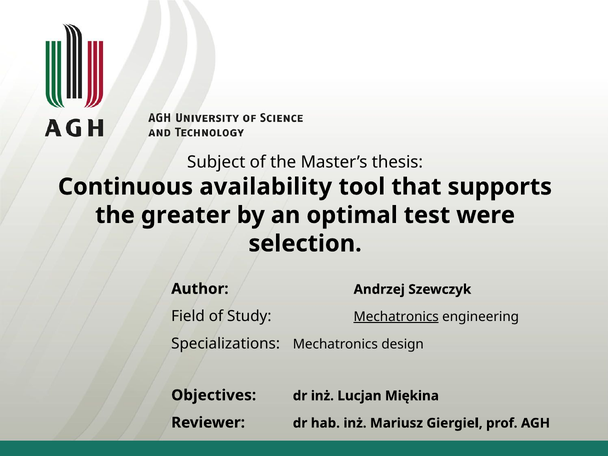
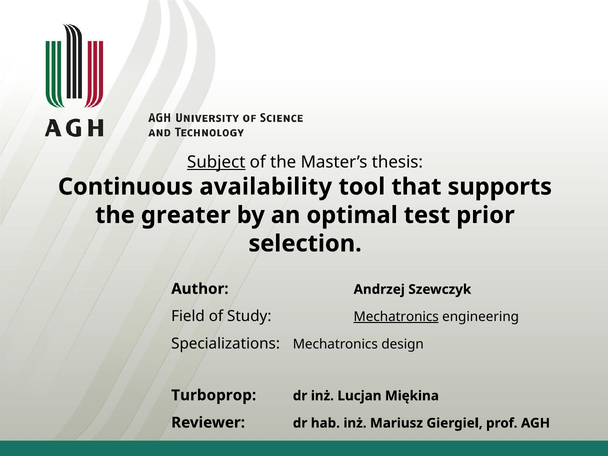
Subject underline: none -> present (216, 162)
were: were -> prior (486, 215)
Objectives: Objectives -> Turboprop (214, 395)
